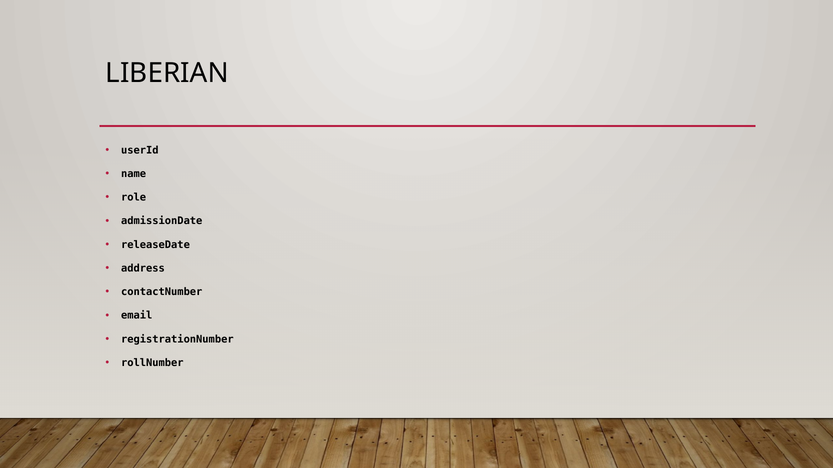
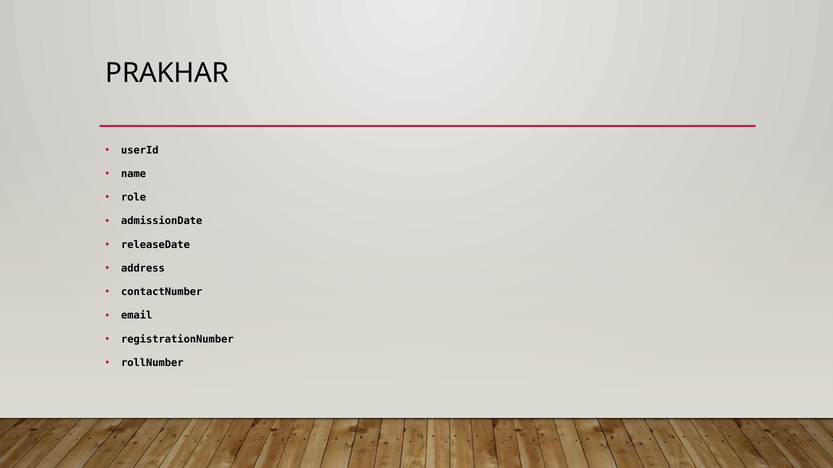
LIBERIAN: LIBERIAN -> PRAKHAR (167, 73)
